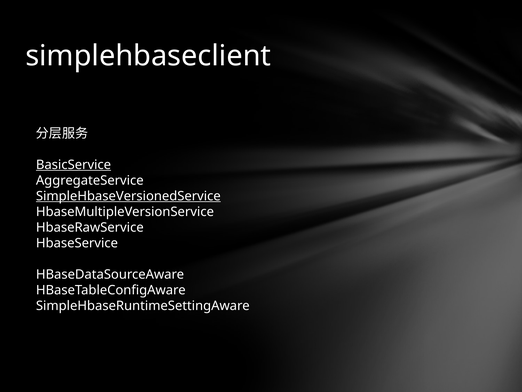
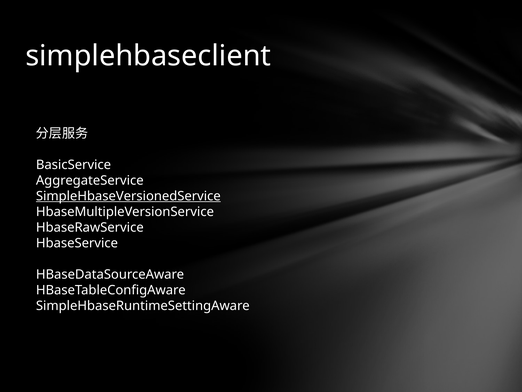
BasicService underline: present -> none (74, 165)
